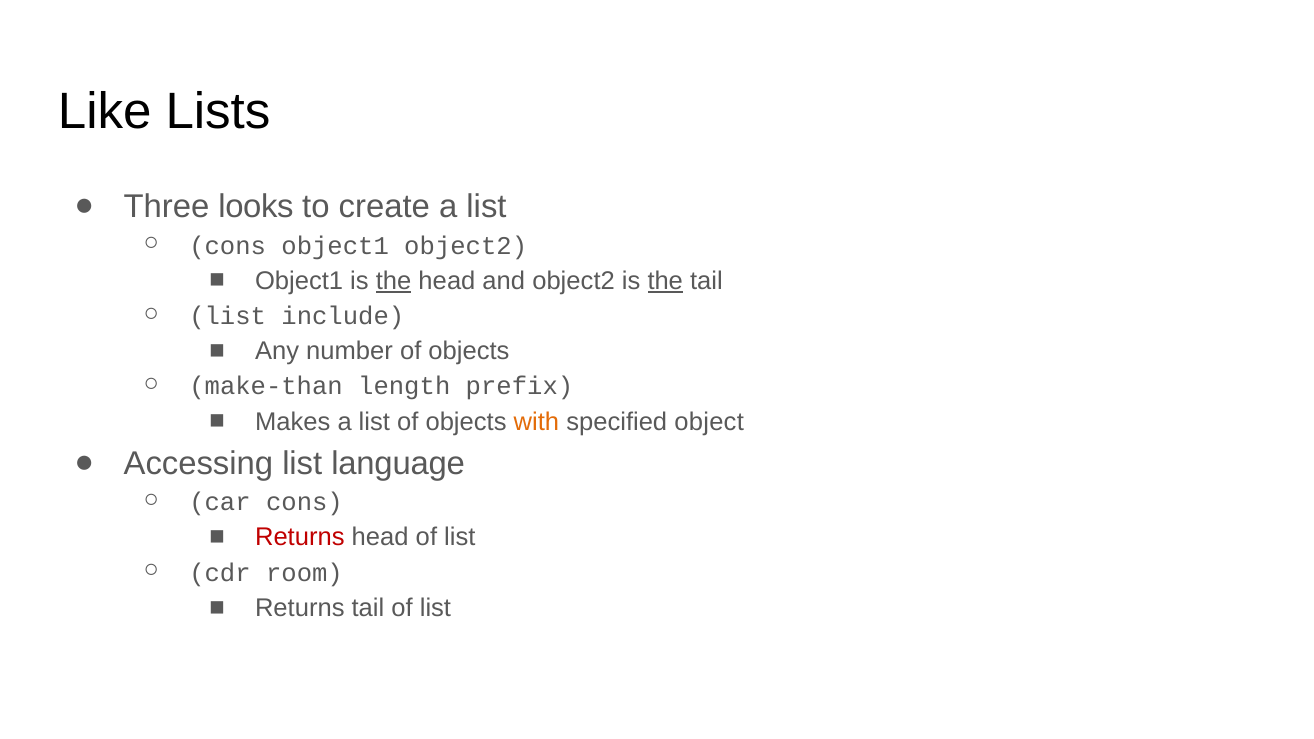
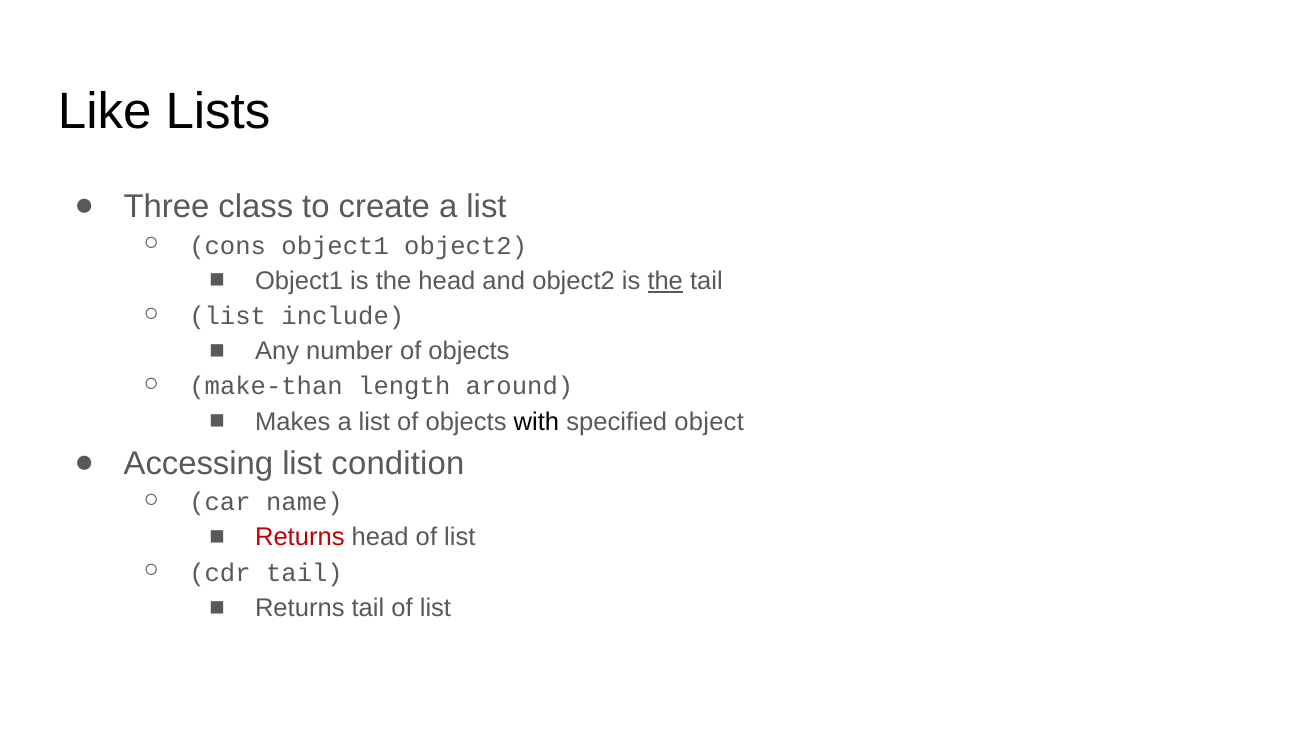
looks: looks -> class (256, 207)
the underline: present -> none (394, 281)
prefix: prefix -> around (519, 387)
with colour: orange -> black (536, 422)
language: language -> condition (398, 463)
car cons: cons -> name (304, 502)
cdr room: room -> tail (304, 573)
